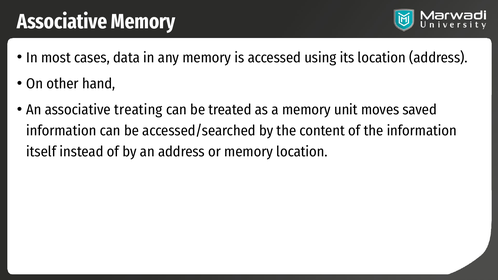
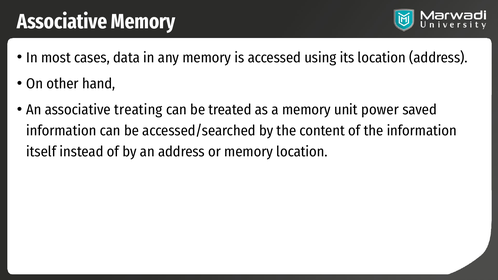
moves: moves -> power (380, 110)
